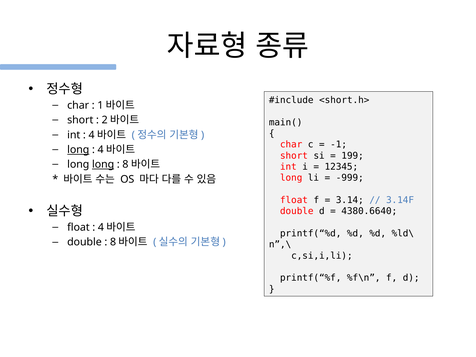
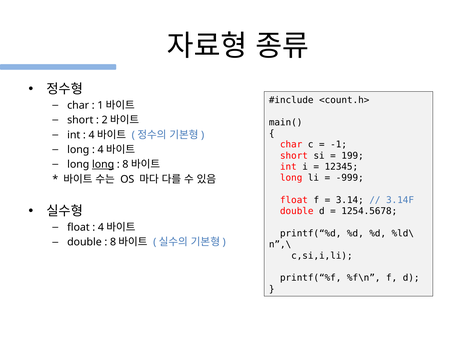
<short.h>: <short.h> -> <count.h> (344, 100)
long underline: present -> none (78, 150)
4380.6640: 4380.6640 -> 1254.5678 (369, 211)
